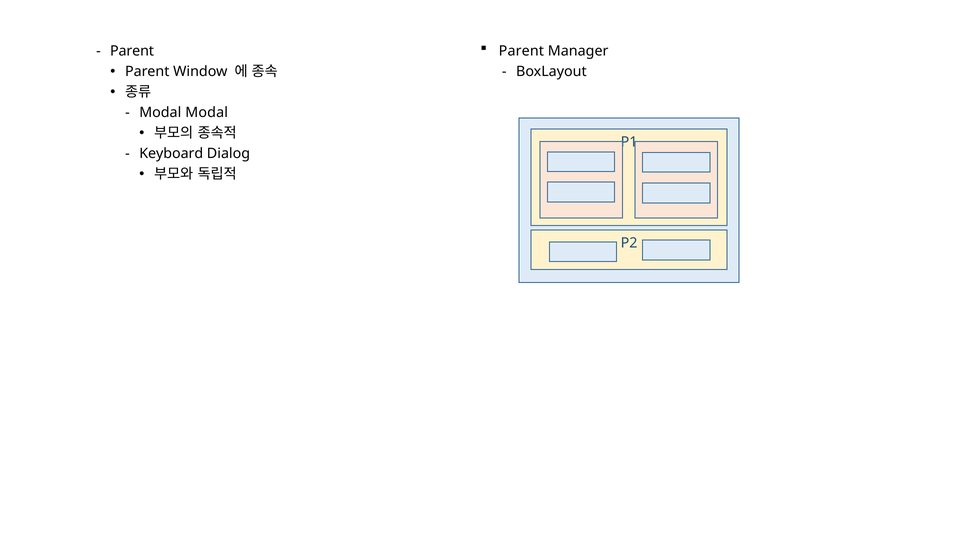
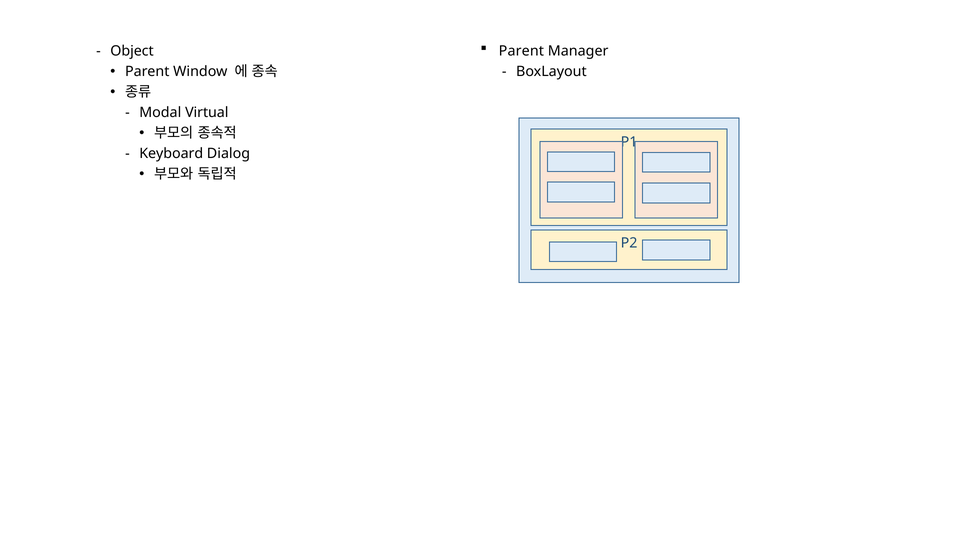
Parent: Parent -> Object (132, 51)
Modal Modal: Modal -> Virtual (207, 112)
